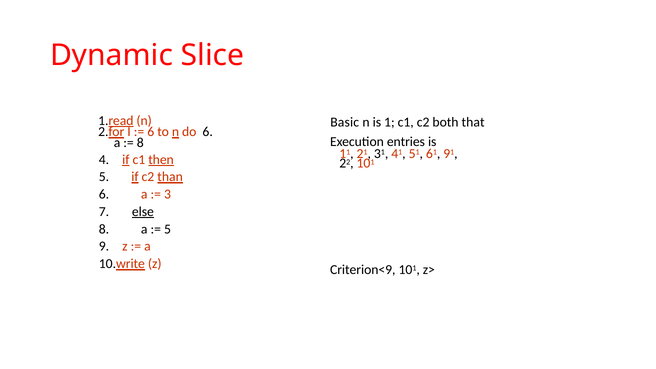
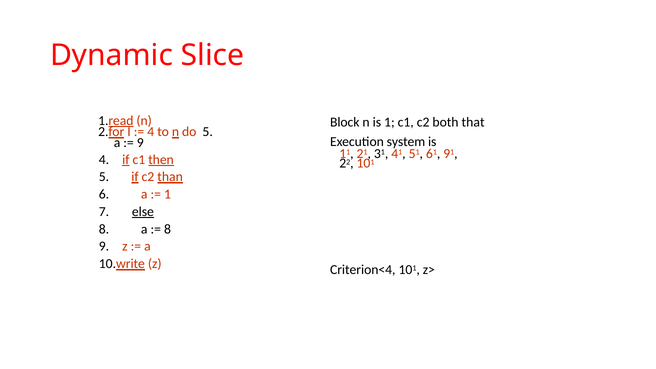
Basic: Basic -> Block (345, 122)
6: 6 -> 4 (151, 132)
do 6: 6 -> 5 (208, 132)
entries: entries -> system (406, 142)
8: 8 -> 9 (140, 143)
3: 3 -> 1 (167, 194)
5: 5 -> 8 (167, 229)
Criterion<9: Criterion<9 -> Criterion<4 (363, 270)
